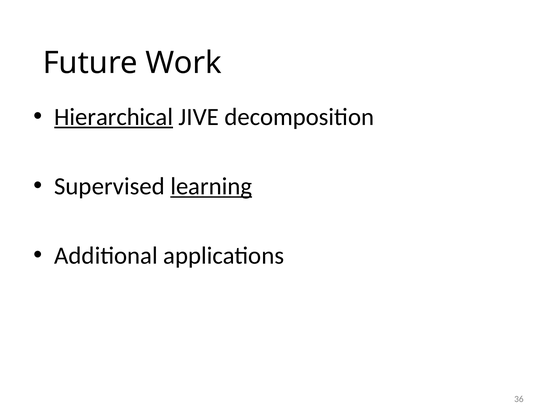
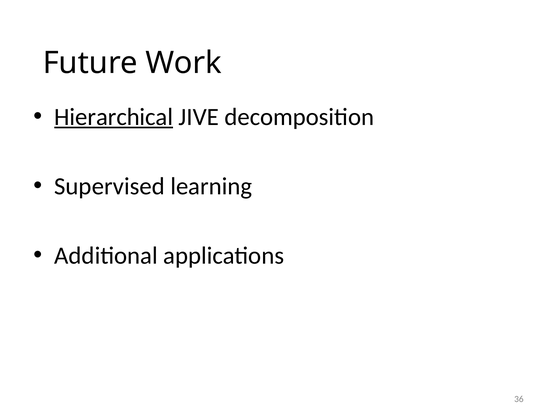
learning underline: present -> none (211, 186)
